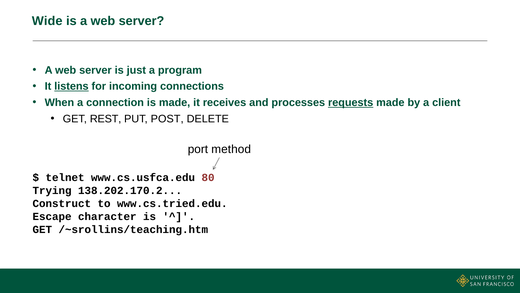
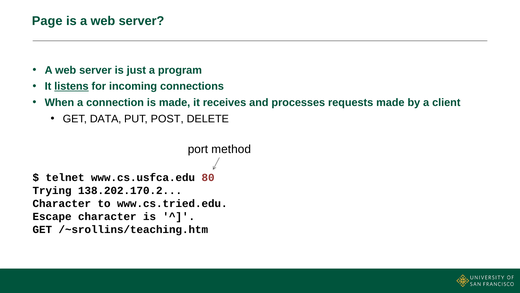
Wide: Wide -> Page (47, 21)
requests underline: present -> none (351, 102)
REST: REST -> DATA (106, 119)
Construct: Construct -> Character (62, 203)
